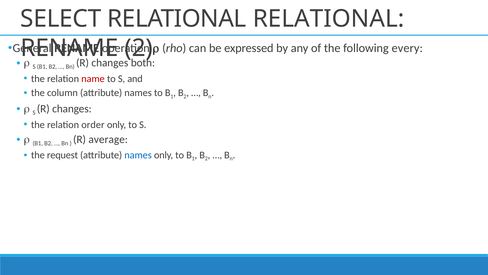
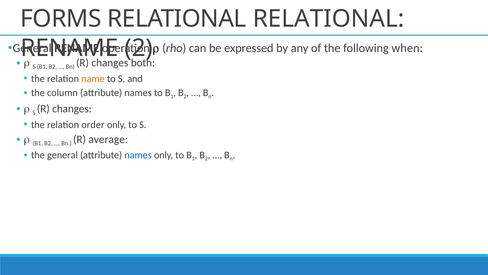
SELECT: SELECT -> FORMS (61, 19)
every: every -> when (407, 48)
name colour: red -> orange (93, 79)
the request: request -> general (62, 155)
